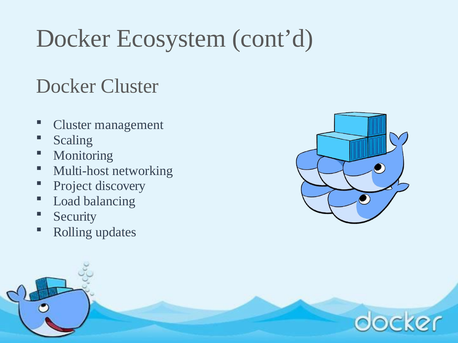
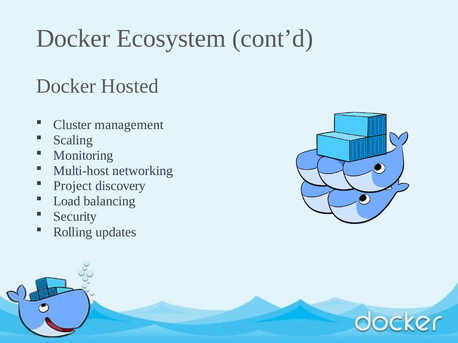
Docker Cluster: Cluster -> Hosted (130, 86)
